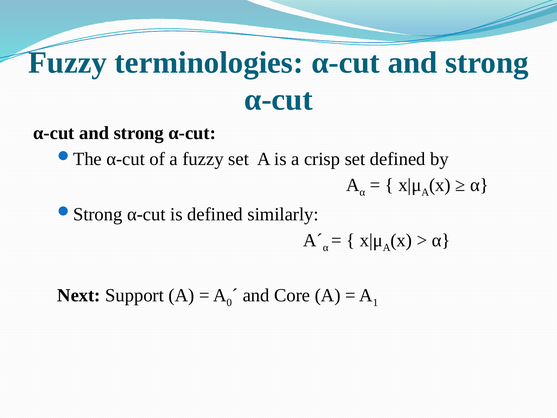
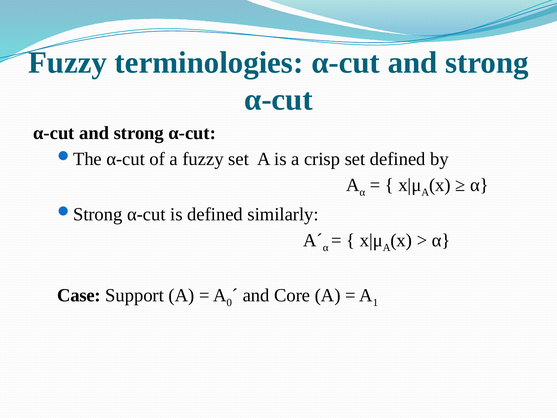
Next: Next -> Case (79, 295)
